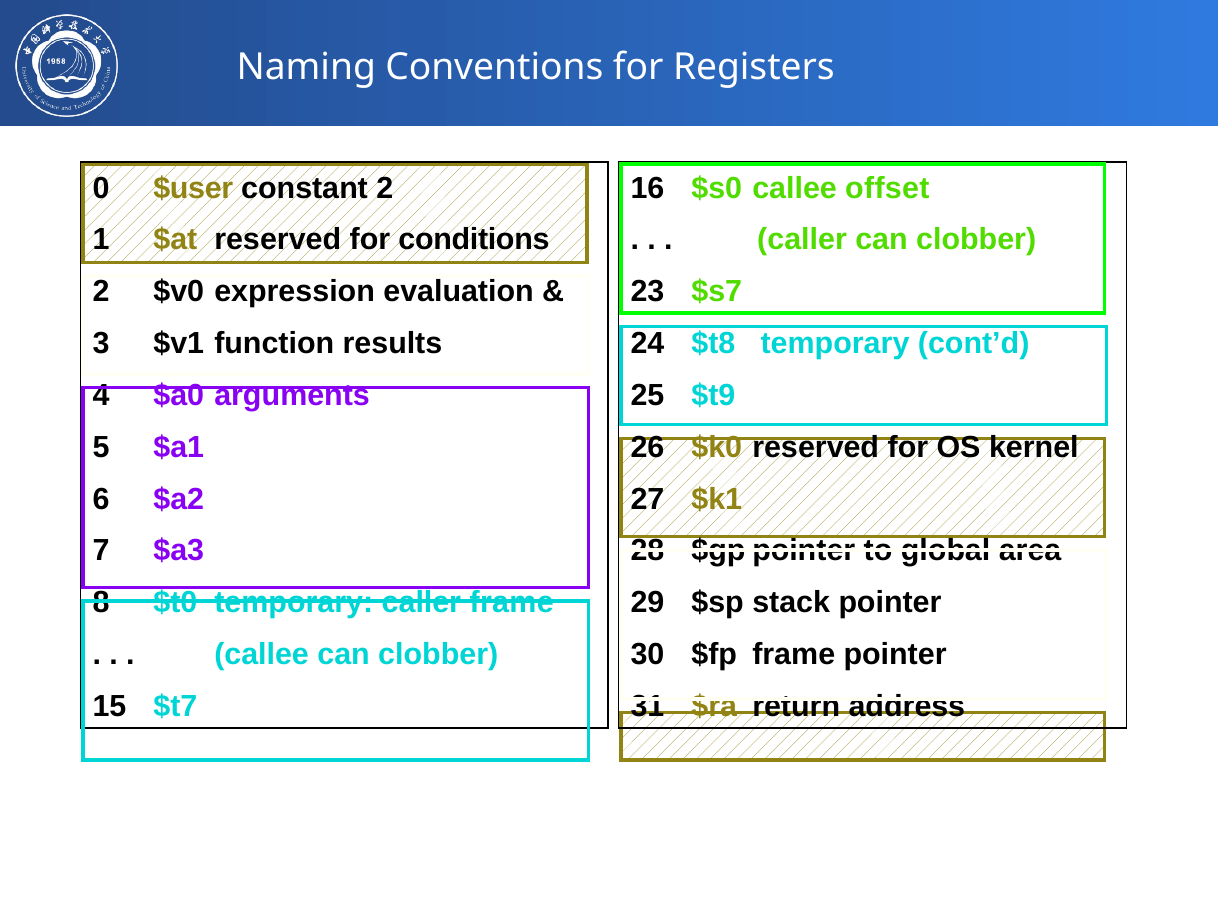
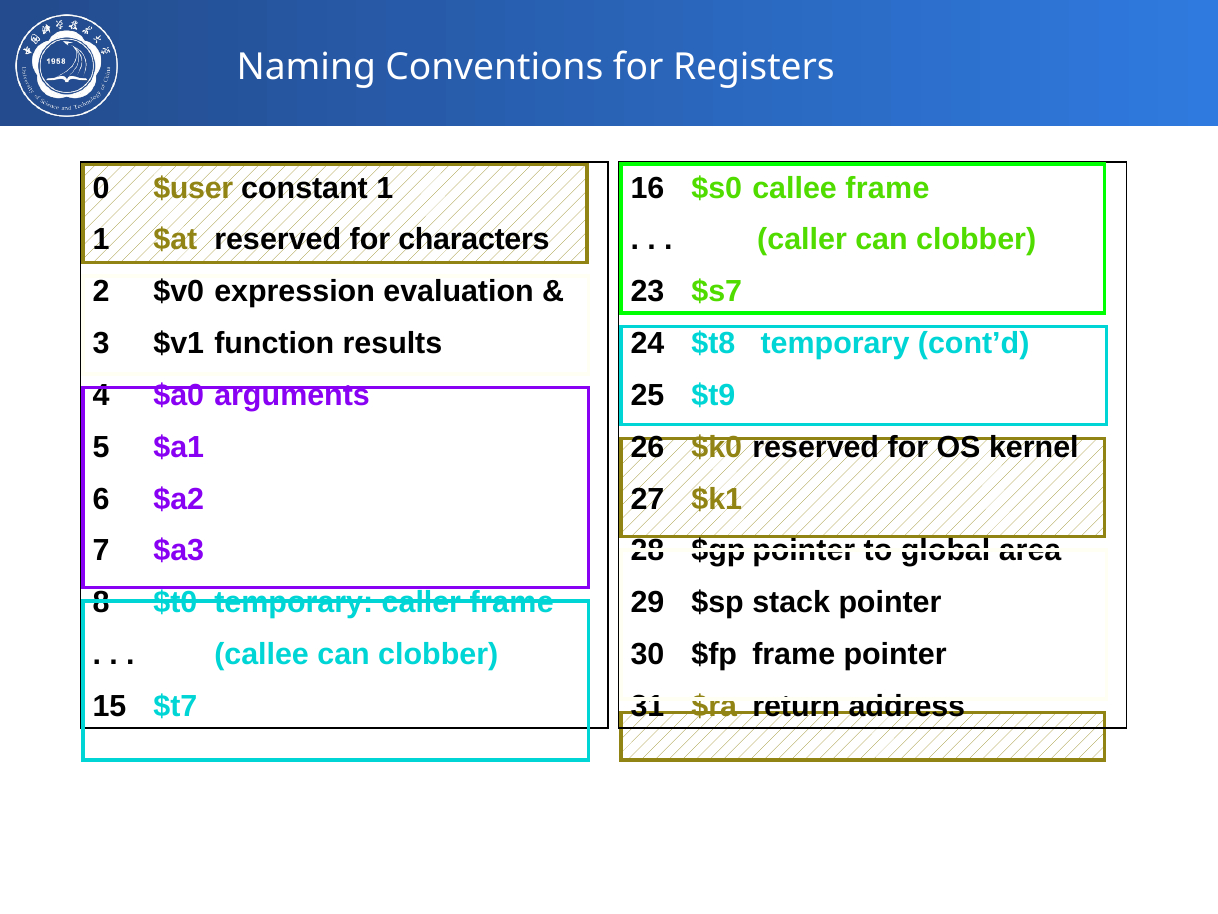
constant 2: 2 -> 1 (385, 188)
callee offset: offset -> frame (887, 188)
conditions: conditions -> characters (474, 240)
